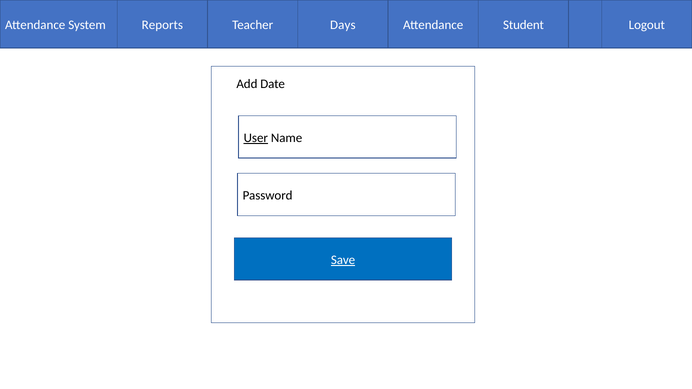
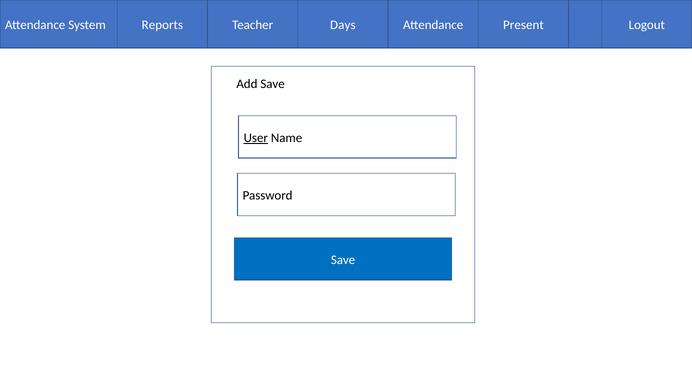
Student: Student -> Present (523, 25)
Add Date: Date -> Save (273, 84)
Save underline: present -> none (343, 260)
